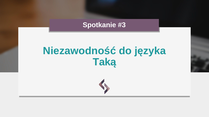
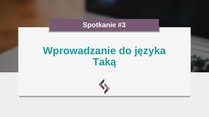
Niezawodność: Niezawodność -> Wprowadzanie (79, 51)
